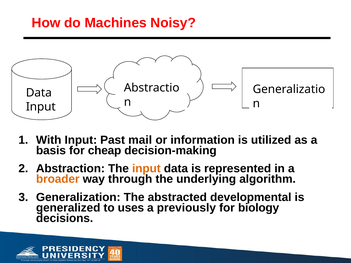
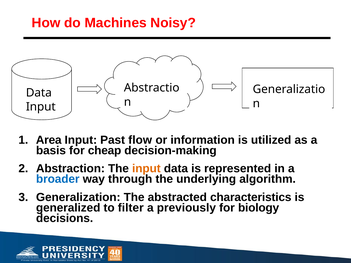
With: With -> Area (49, 140)
mail: mail -> flow (140, 140)
broader colour: orange -> blue (58, 179)
developmental: developmental -> characteristics (251, 197)
uses: uses -> filter (131, 208)
